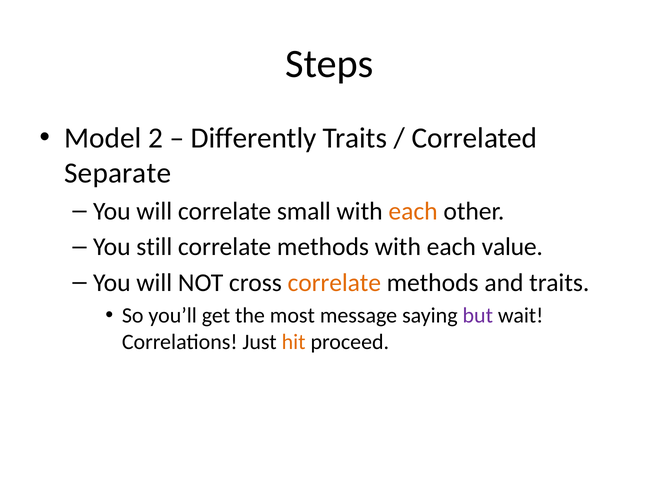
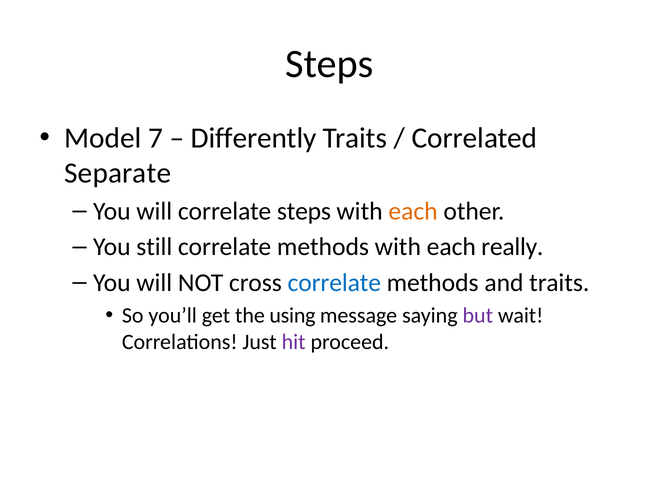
2: 2 -> 7 (155, 138)
correlate small: small -> steps (304, 211)
value: value -> really (512, 247)
correlate colour: orange -> blue (334, 283)
most: most -> using (292, 316)
hit colour: orange -> purple (294, 342)
